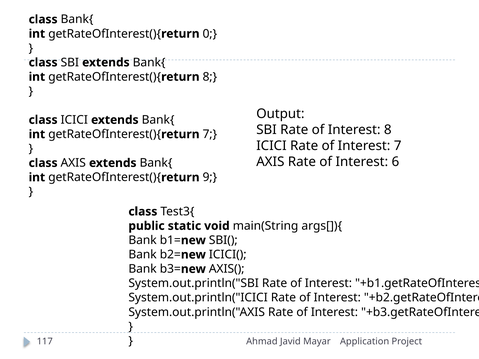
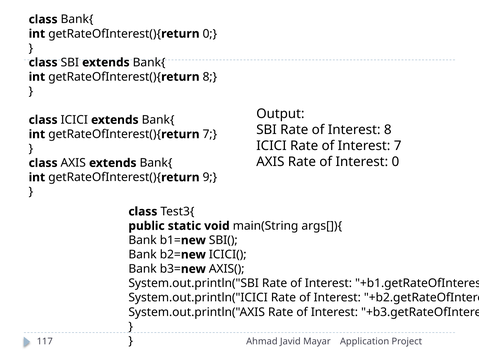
Interest 6: 6 -> 0 (395, 162)
